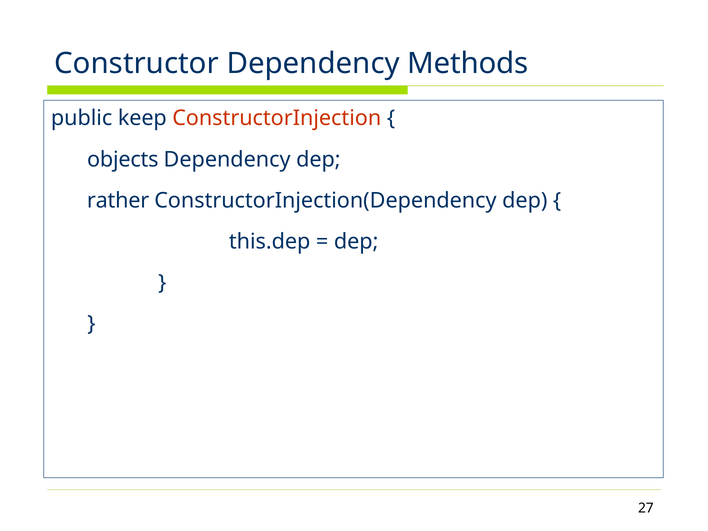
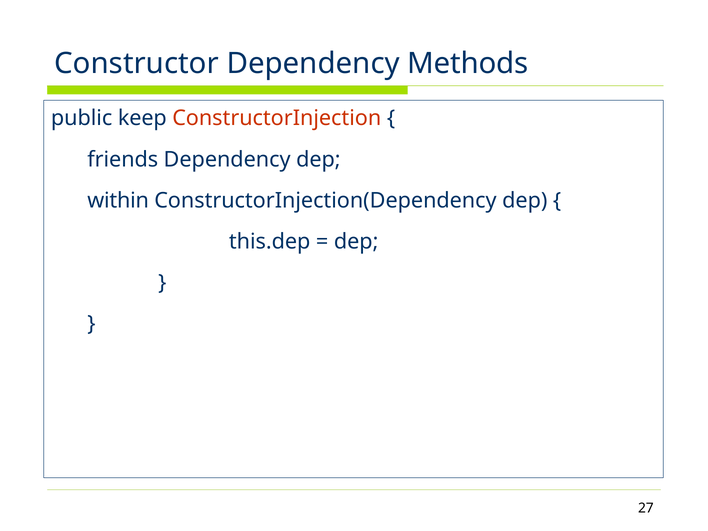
objects: objects -> friends (123, 159)
rather: rather -> within (118, 200)
